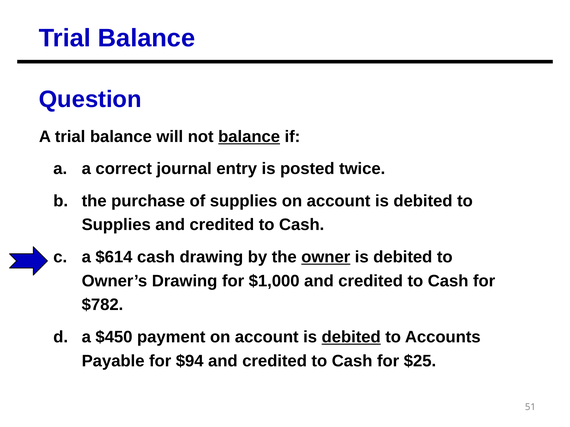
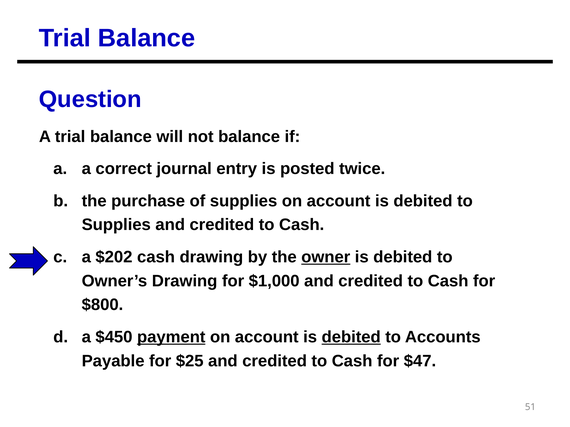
balance underline: present -> none (249, 137)
$614: $614 -> $202 (114, 257)
$782: $782 -> $800 (102, 305)
payment underline: none -> present (171, 337)
$94: $94 -> $25 (190, 361)
$25: $25 -> $47 (420, 361)
